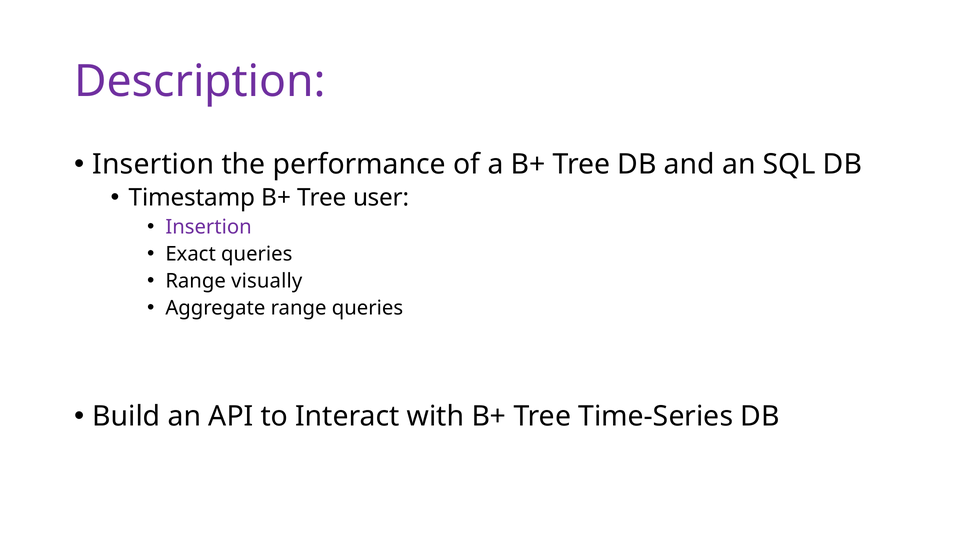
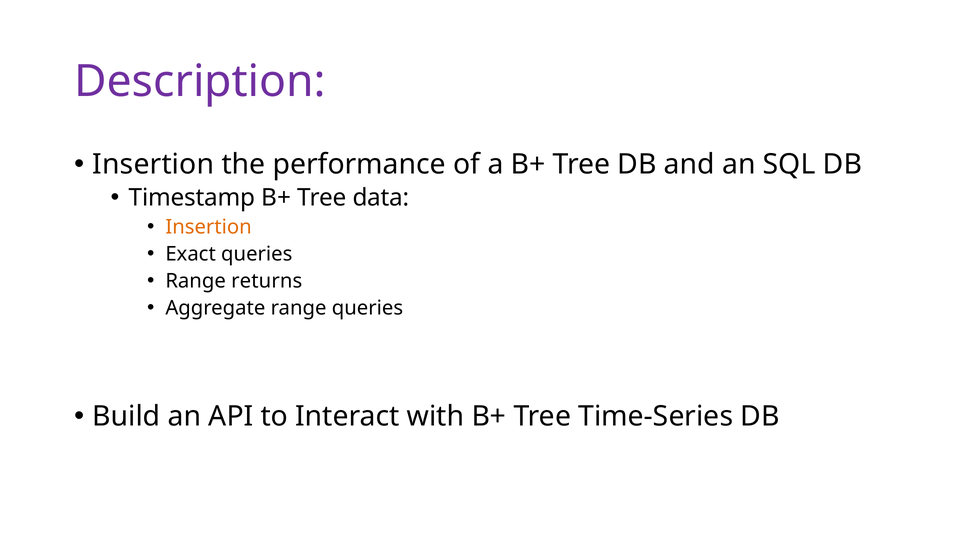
user: user -> data (381, 198)
Insertion colour: purple -> orange (209, 227)
visually: visually -> returns (267, 281)
